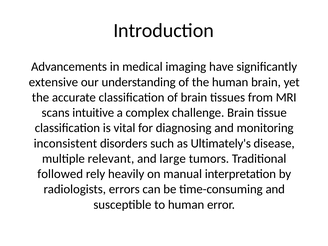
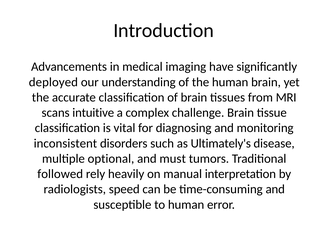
extensive: extensive -> deployed (53, 82)
relevant: relevant -> optional (111, 159)
large: large -> must (173, 159)
errors: errors -> speed (124, 189)
